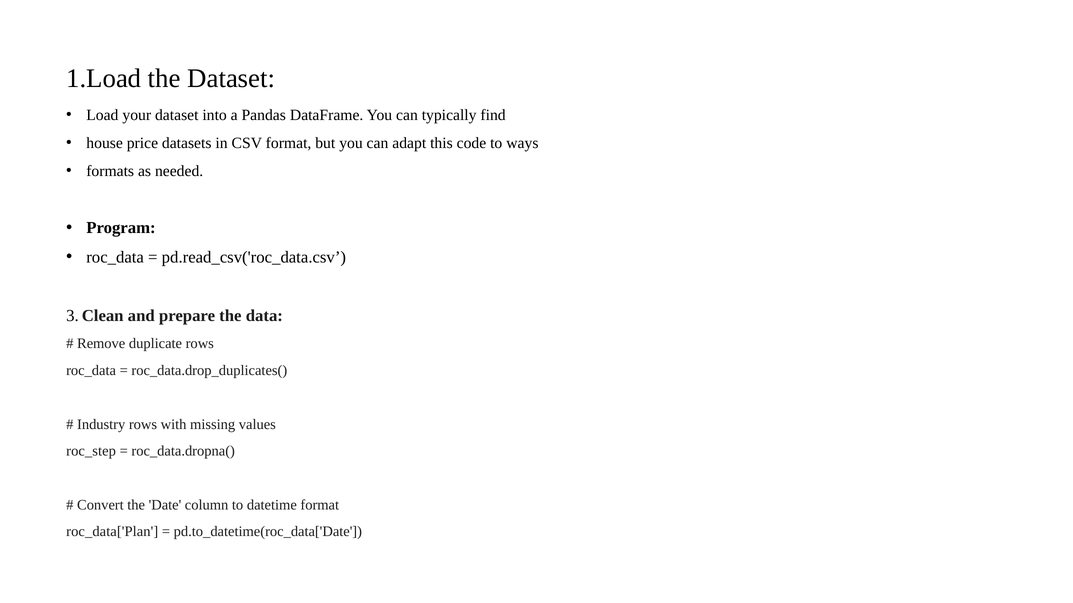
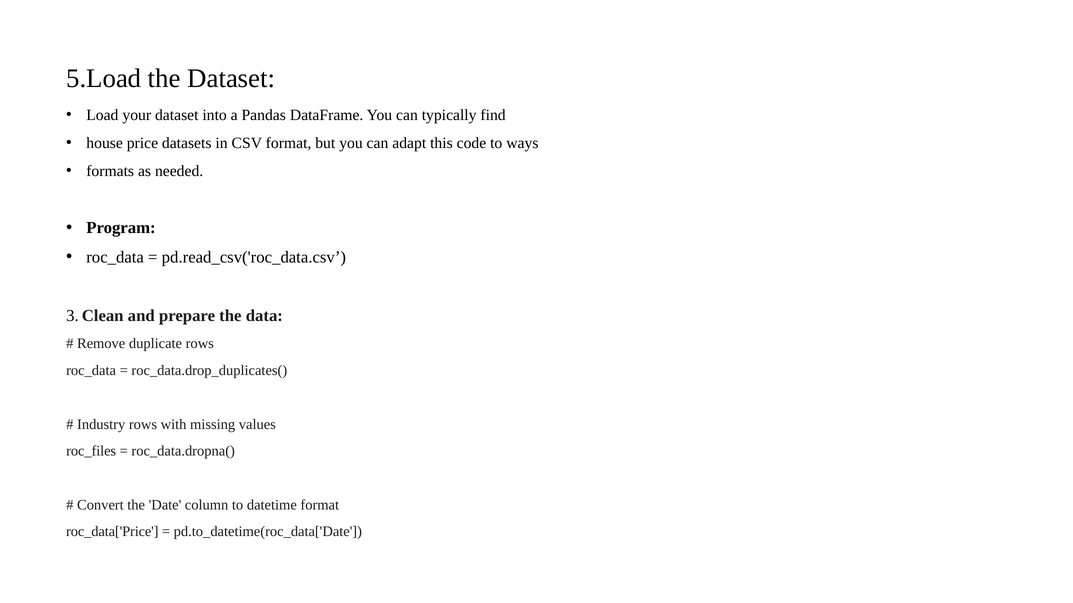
1.Load: 1.Load -> 5.Load (104, 78)
roc_step: roc_step -> roc_files (91, 452)
roc_data['Plan: roc_data['Plan -> roc_data['Price (112, 532)
